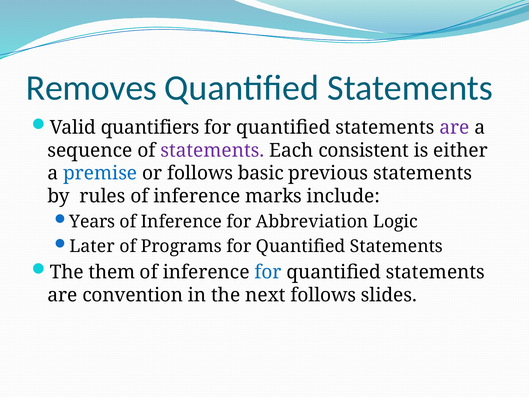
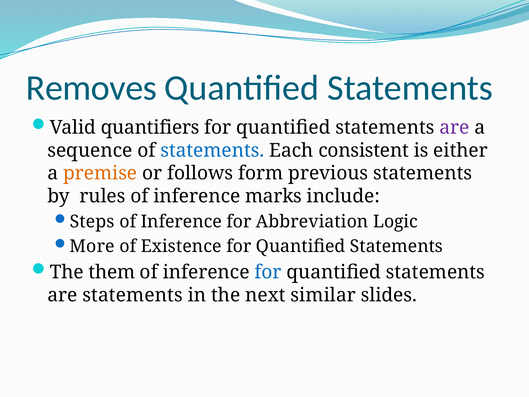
statements colour: purple -> blue (212, 150)
premise colour: blue -> orange (100, 173)
basic: basic -> form (261, 173)
Years: Years -> Steps (92, 222)
Later: Later -> More (92, 246)
Programs: Programs -> Existence (181, 246)
are convention: convention -> statements (133, 295)
next follows: follows -> similar (323, 295)
